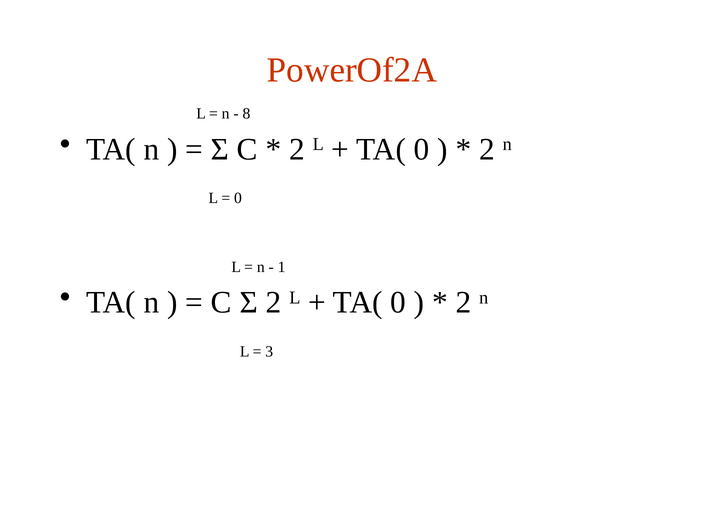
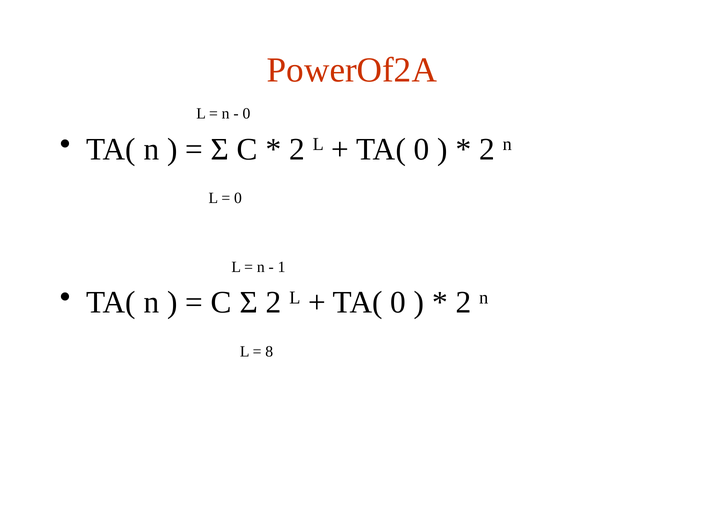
8: 8 -> 0 (246, 114)
3: 3 -> 8 (269, 352)
